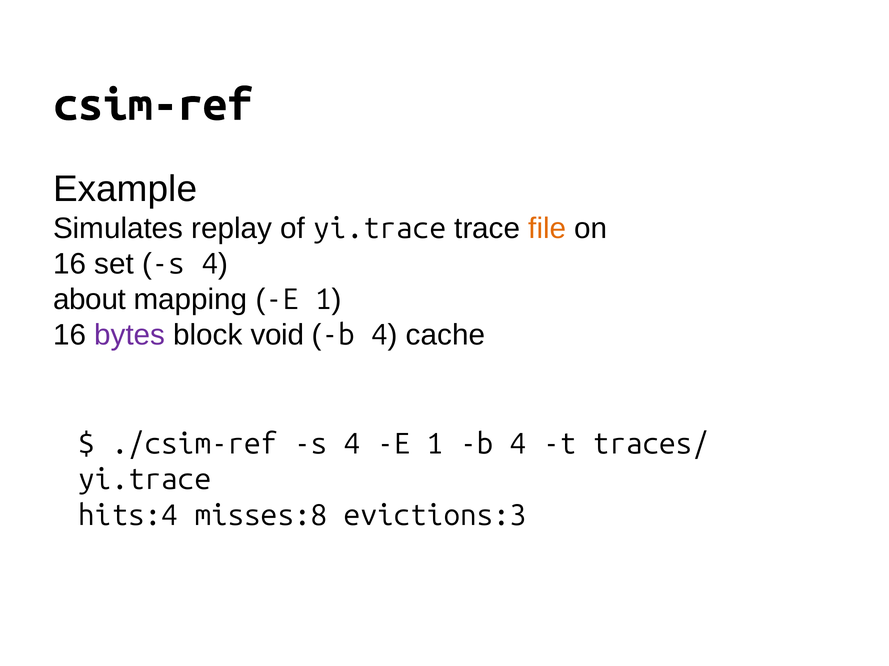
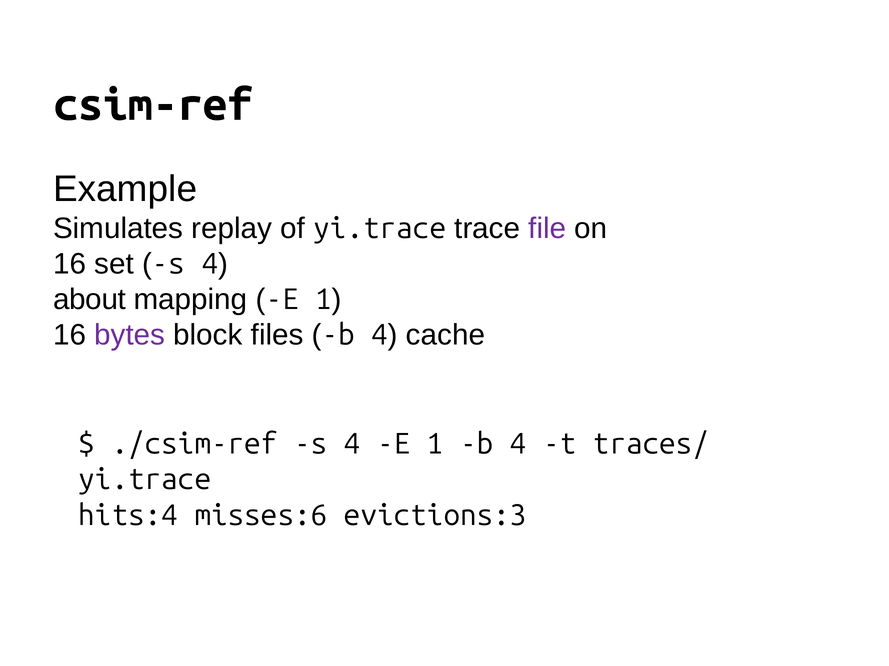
file colour: orange -> purple (547, 229)
void: void -> files (277, 335)
misses:8: misses:8 -> misses:6 (261, 516)
